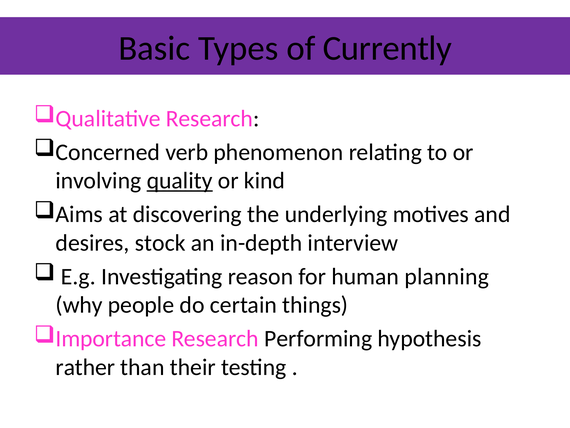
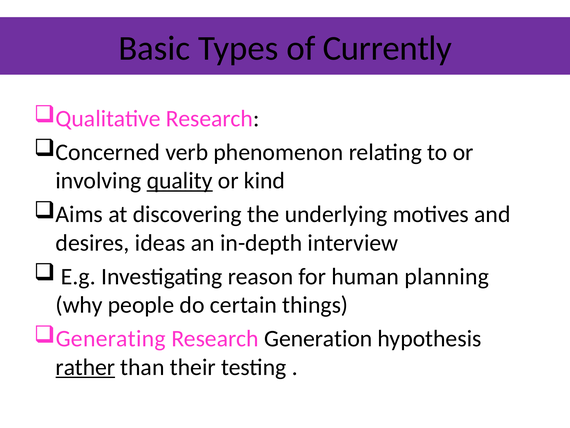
stock: stock -> ideas (160, 243)
Importance: Importance -> Generating (111, 338)
Performing: Performing -> Generation (318, 338)
rather underline: none -> present (85, 367)
